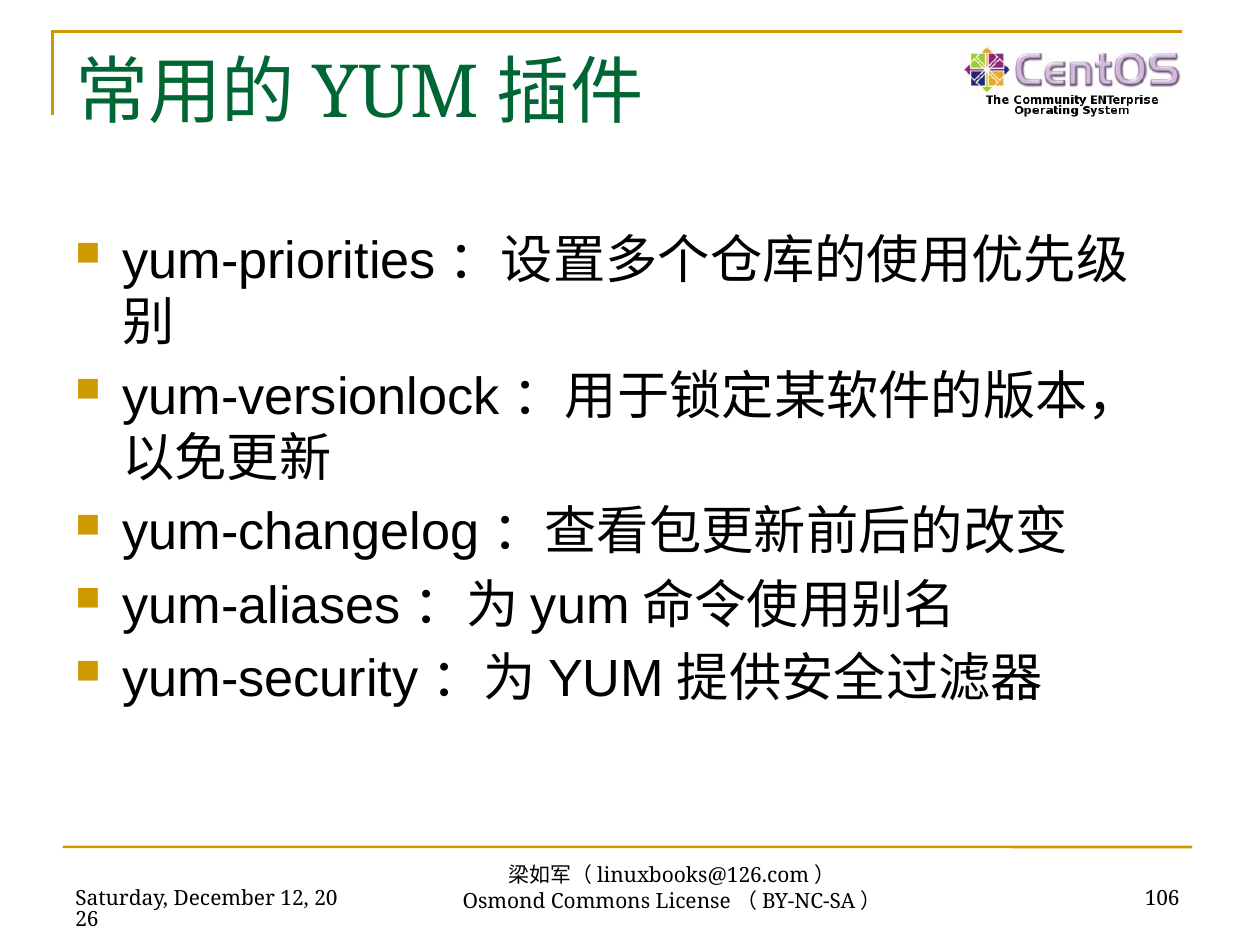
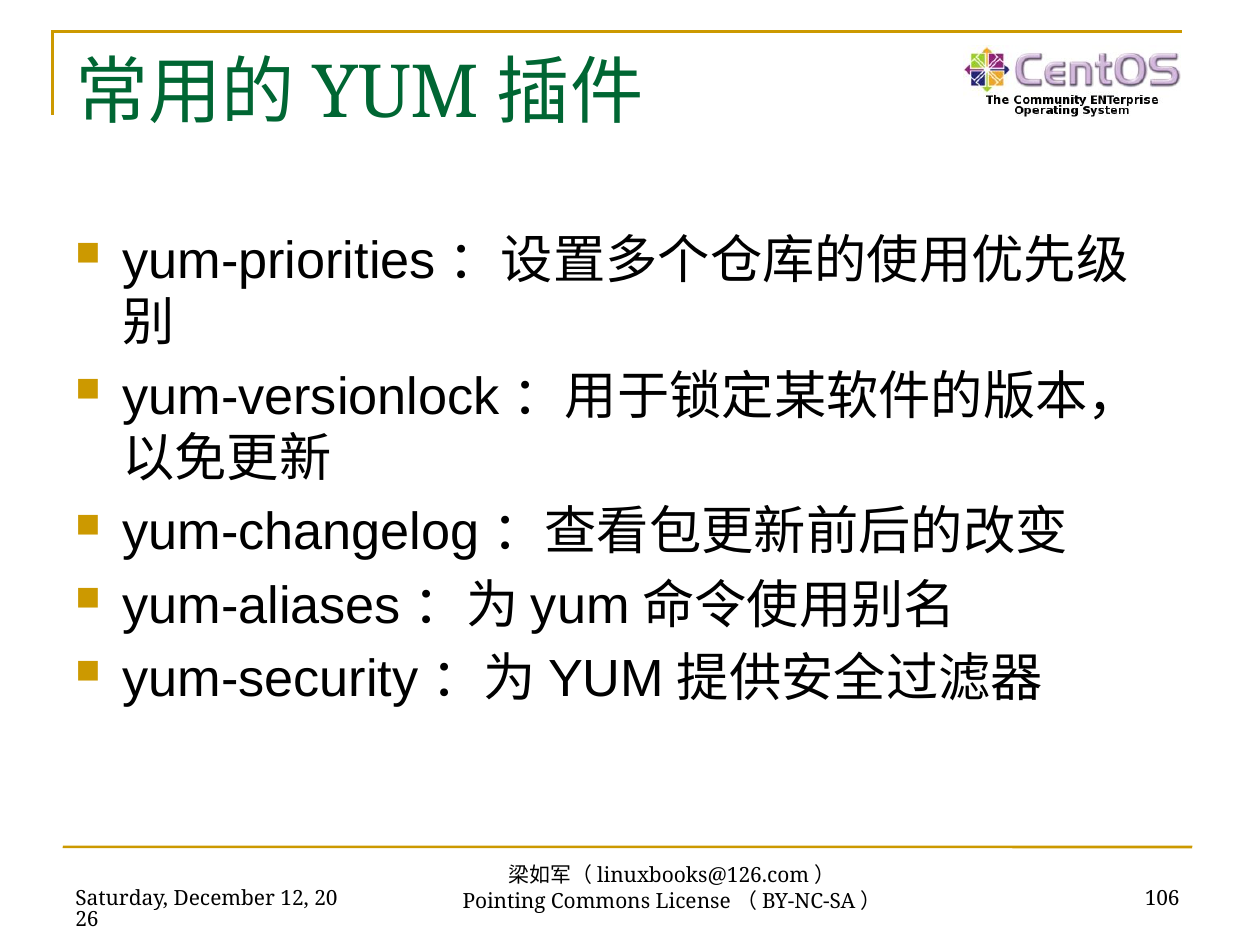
Osmond: Osmond -> Pointing (504, 901)
